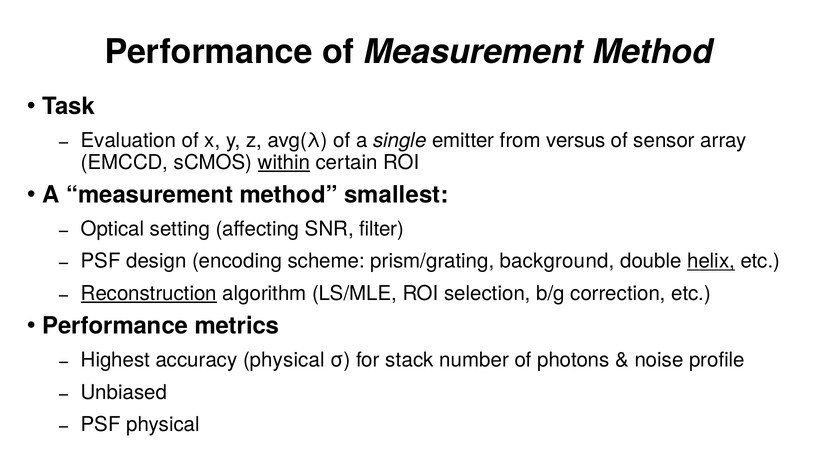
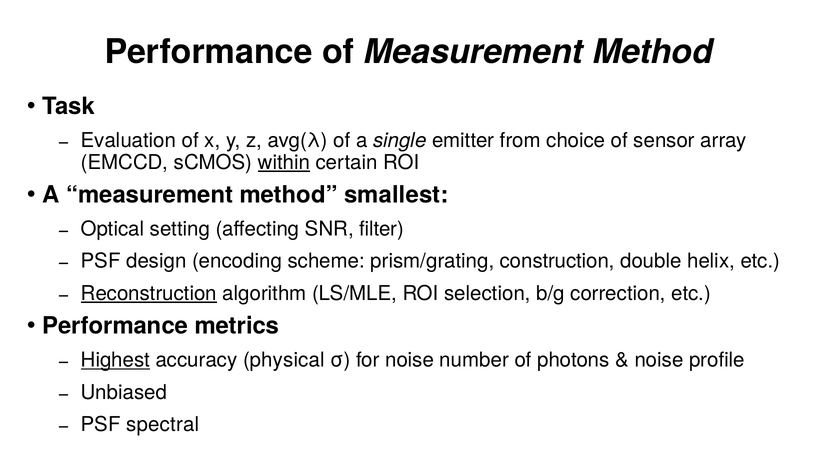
versus: versus -> choice (576, 140)
background: background -> construction (557, 261)
helix underline: present -> none (711, 261)
Highest underline: none -> present (115, 360)
for stack: stack -> noise (410, 360)
PSF physical: physical -> spectral (163, 425)
